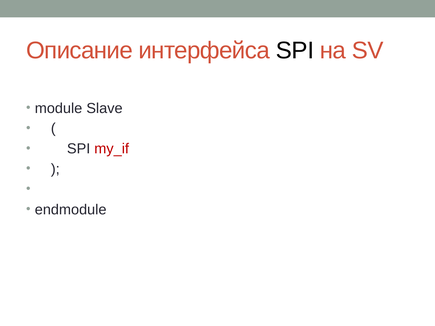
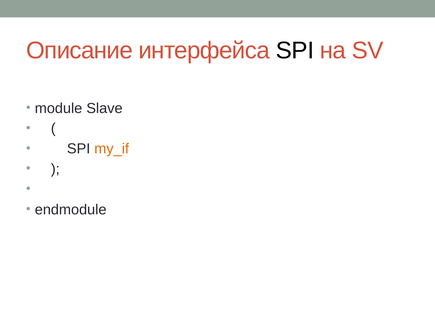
my_if colour: red -> orange (112, 149)
